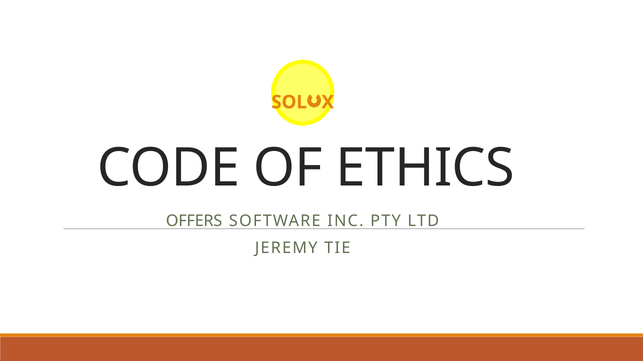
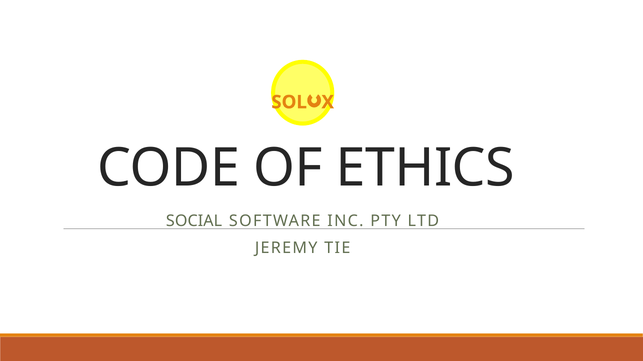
OFFERS: OFFERS -> SOCIAL (194, 222)
